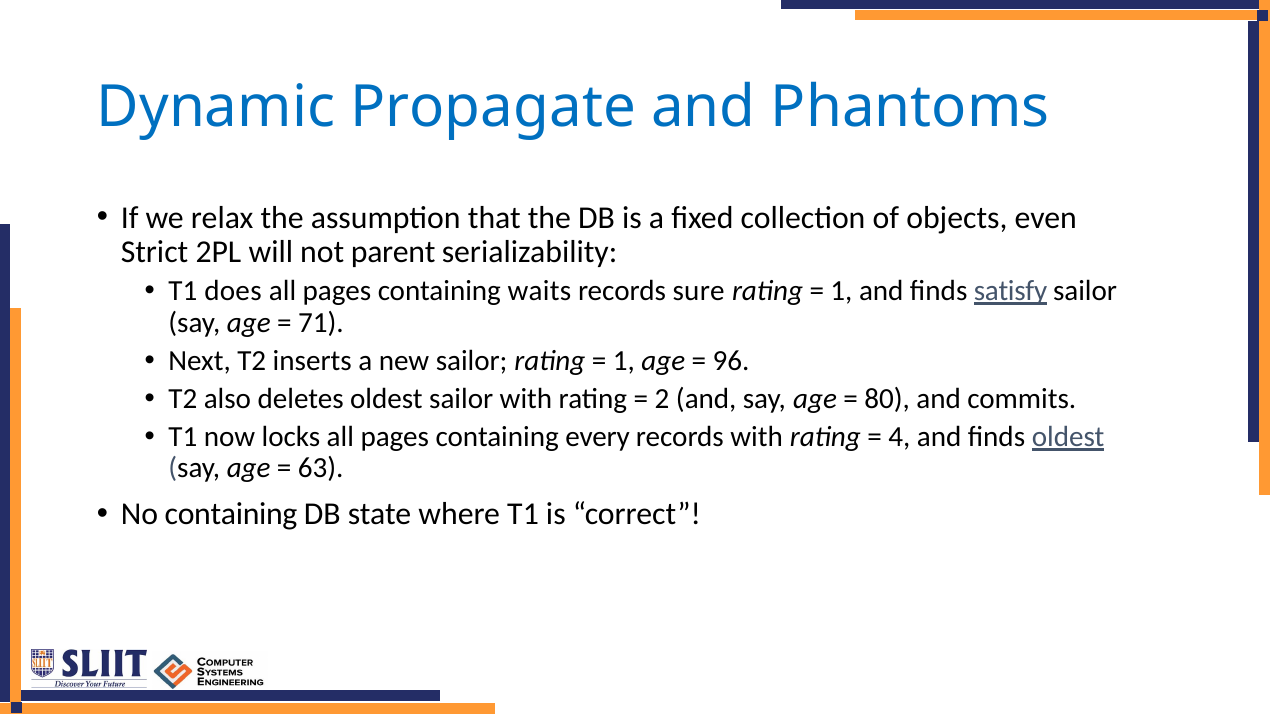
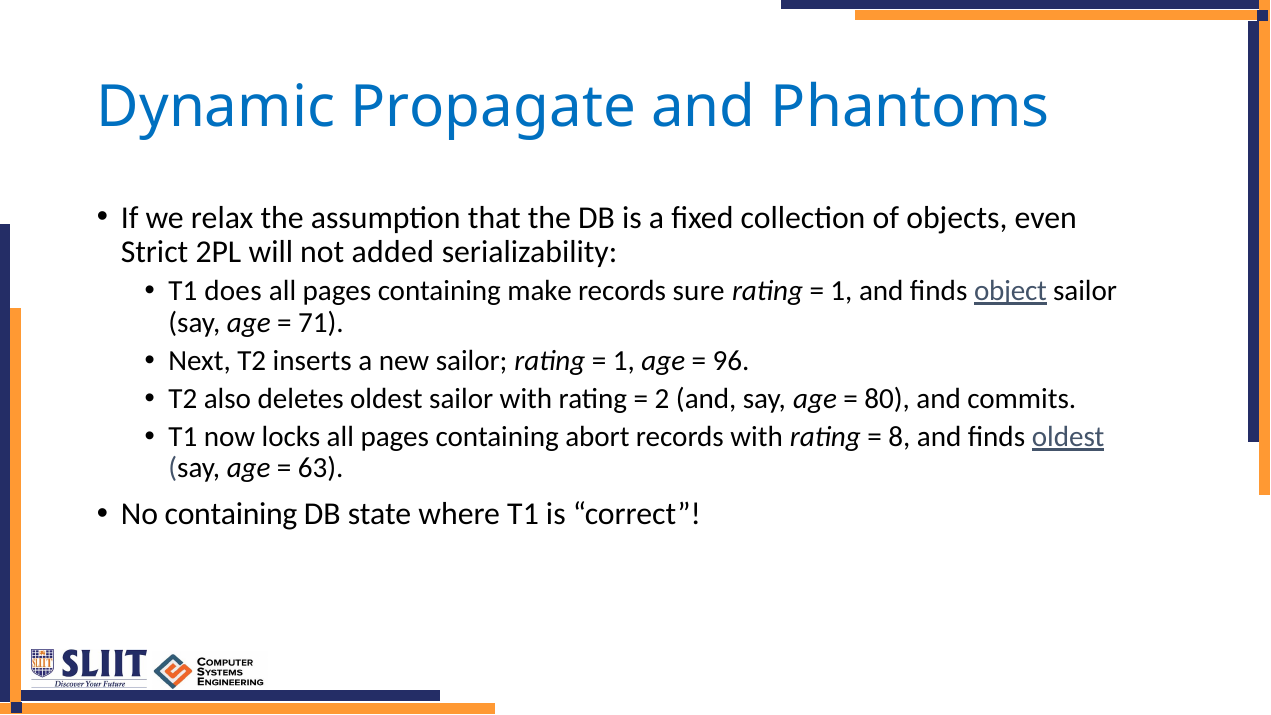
parent: parent -> added (393, 252)
waits: waits -> make (540, 291)
satisfy: satisfy -> object (1010, 291)
every: every -> abort (597, 437)
4: 4 -> 8 (899, 437)
